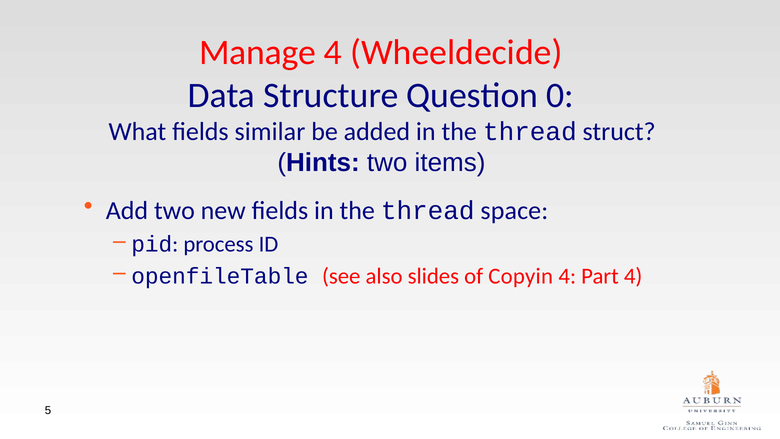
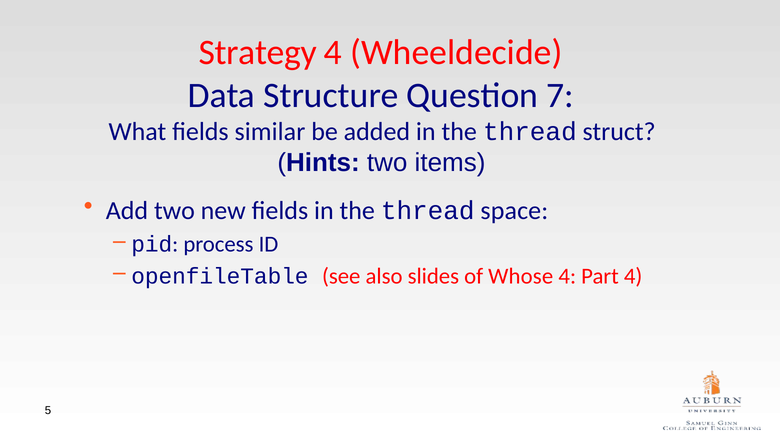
Manage: Manage -> Strategy (258, 52)
0: 0 -> 7 (560, 95)
Copyin: Copyin -> Whose (521, 276)
